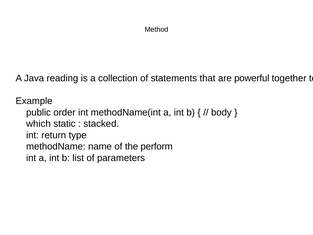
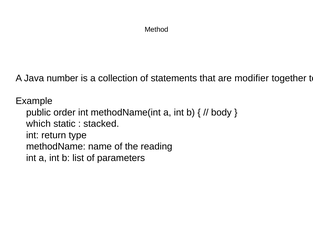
reading: reading -> number (62, 78)
powerful: powerful -> modifier (252, 78)
the perform: perform -> reading (157, 146)
